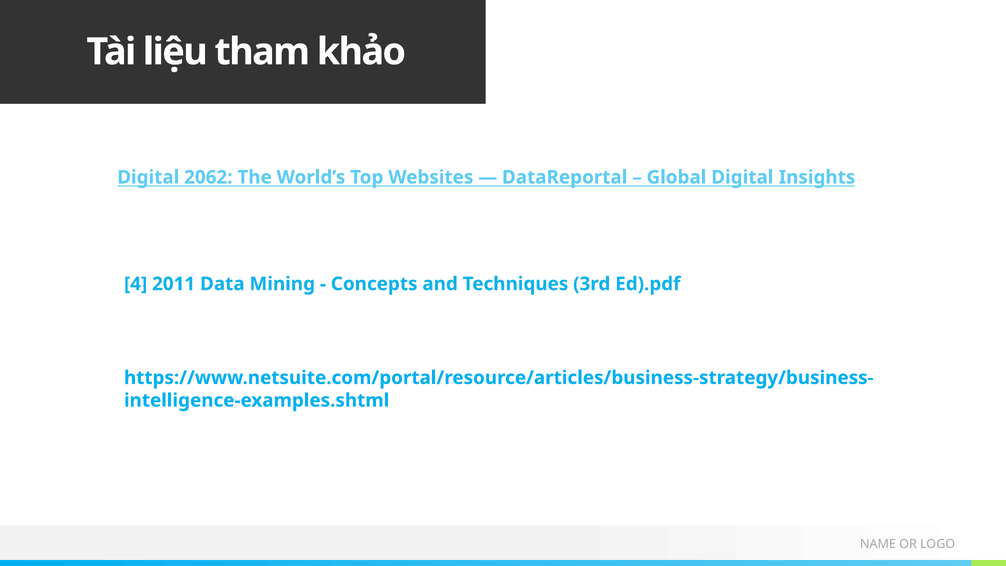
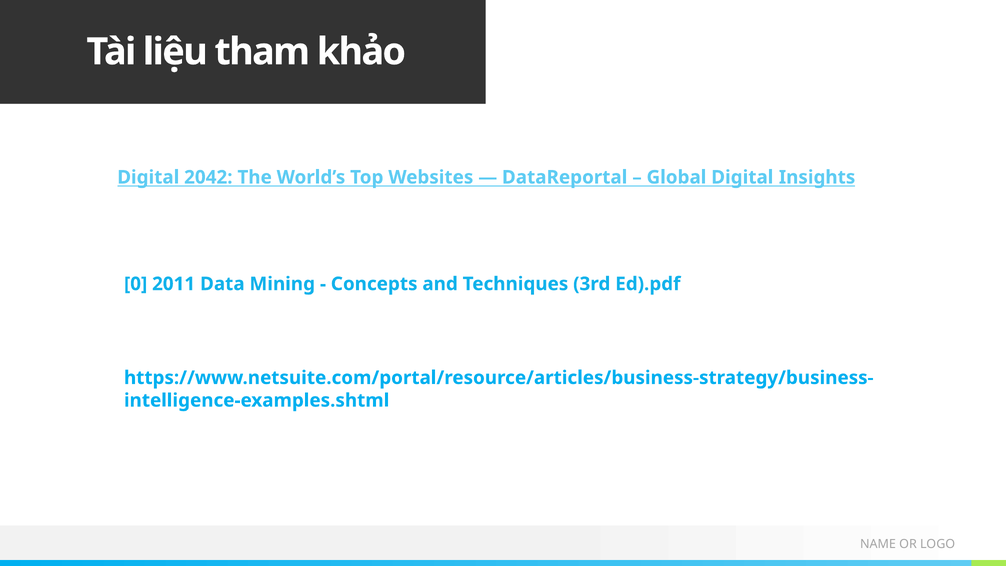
2062: 2062 -> 2042 (208, 177)
4: 4 -> 0 (136, 284)
